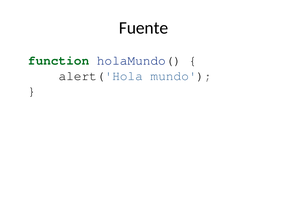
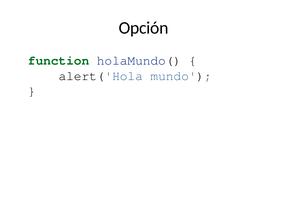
Fuente: Fuente -> Opción (144, 28)
